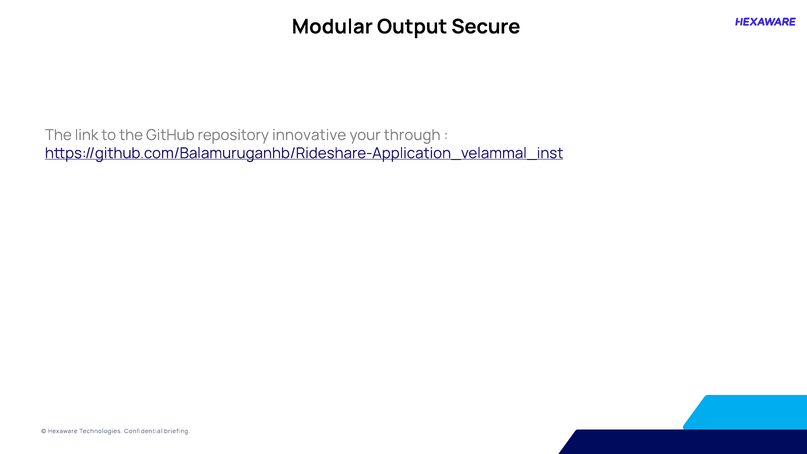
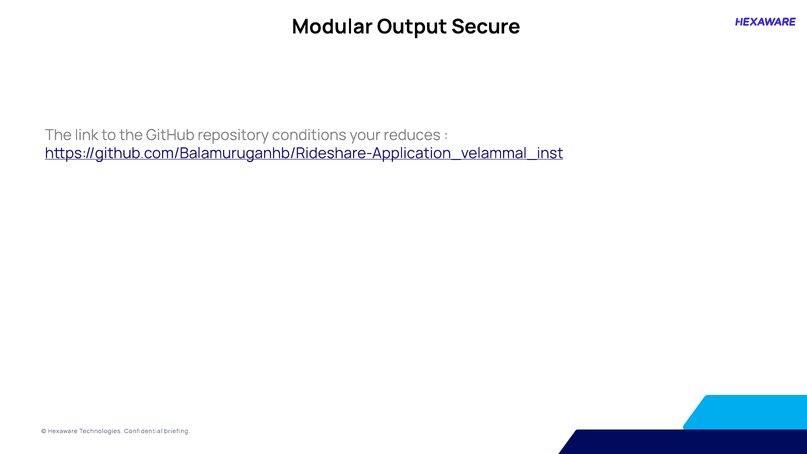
innovative: innovative -> conditions (309, 135)
through: through -> reduces (412, 135)
